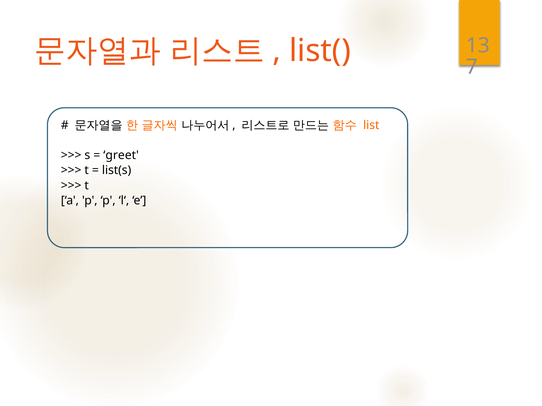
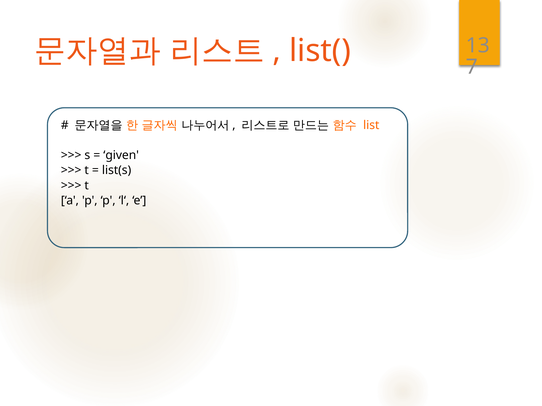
greet: greet -> given (121, 155)
